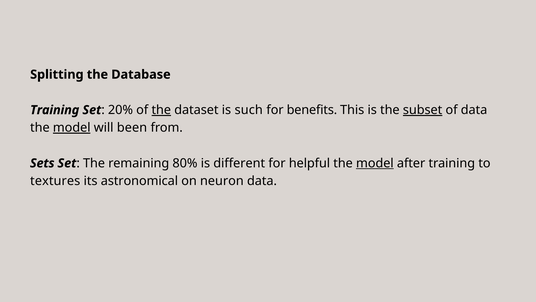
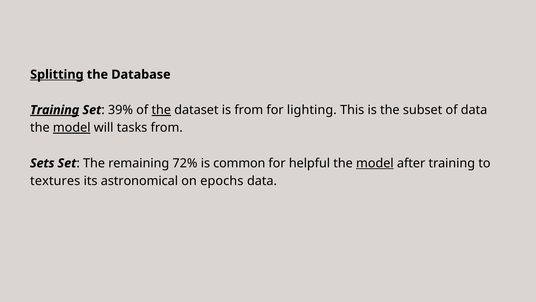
Splitting underline: none -> present (57, 74)
Training underline: none -> present (55, 110)
20%: 20% -> 39% (120, 110)
is such: such -> from (249, 110)
benefits: benefits -> lighting (312, 110)
subset underline: present -> none (423, 110)
been: been -> tasks (132, 128)
80%: 80% -> 72% (185, 163)
different: different -> common (239, 163)
neuron: neuron -> epochs (222, 181)
